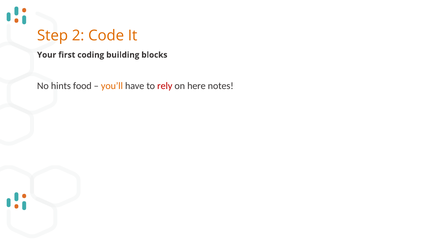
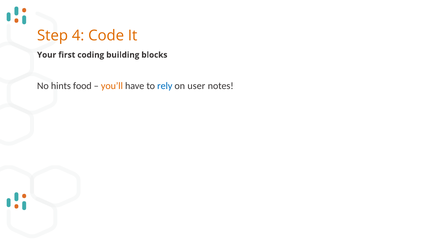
2: 2 -> 4 (78, 36)
rely colour: red -> blue (165, 86)
here: here -> user (196, 86)
